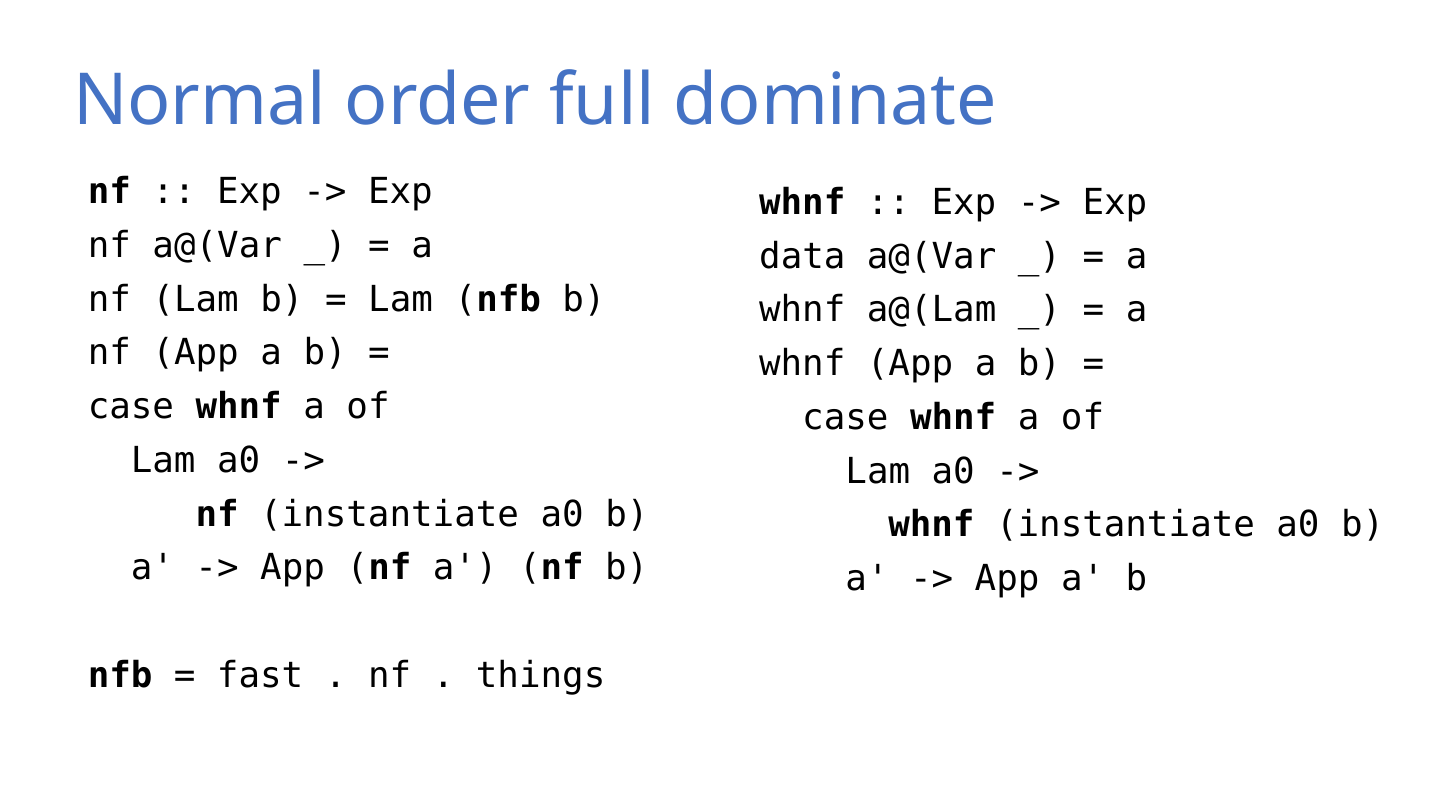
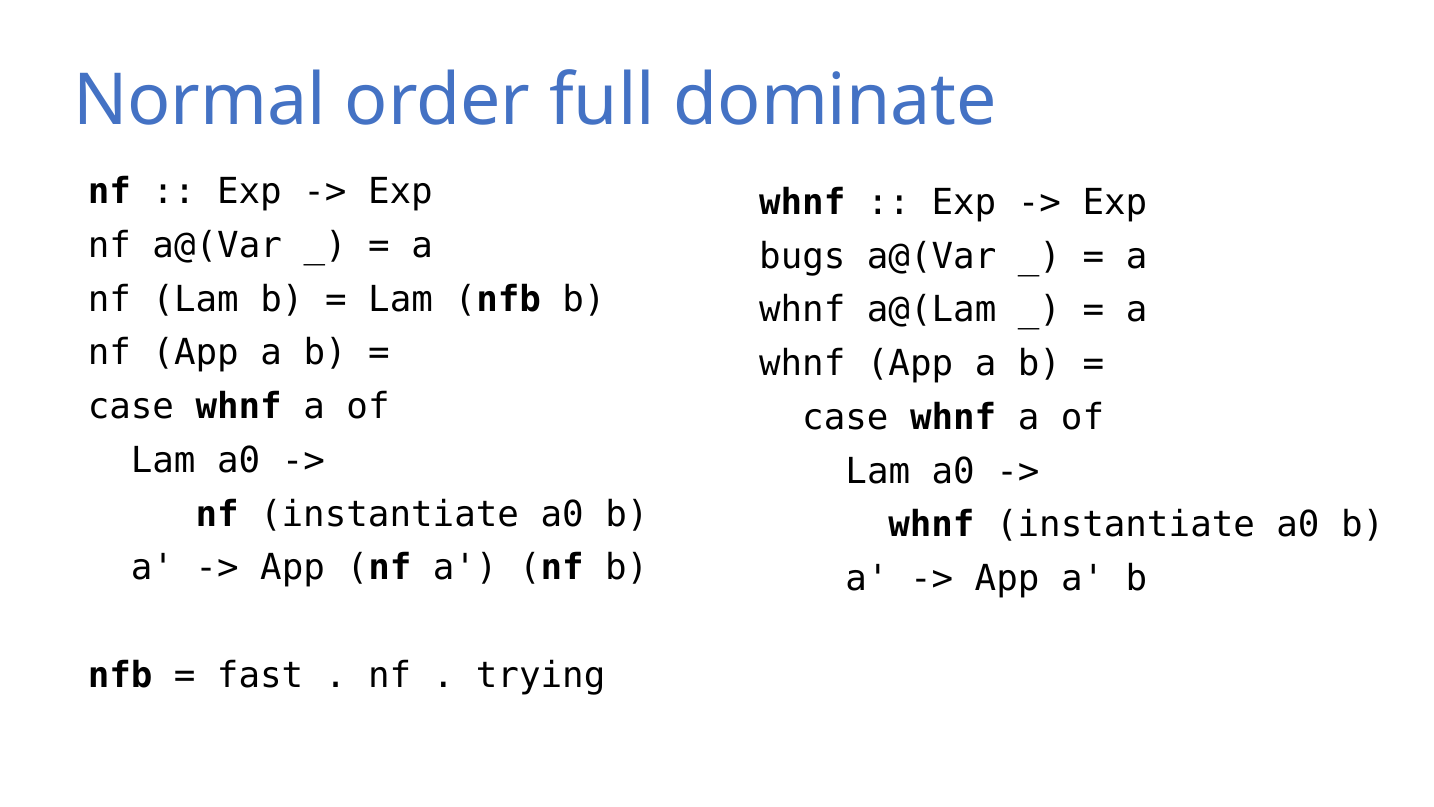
data: data -> bugs (802, 256)
things: things -> trying (541, 675)
